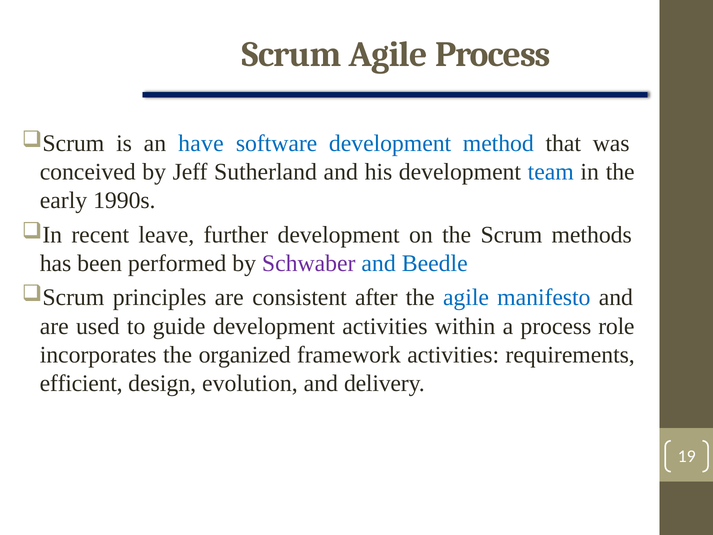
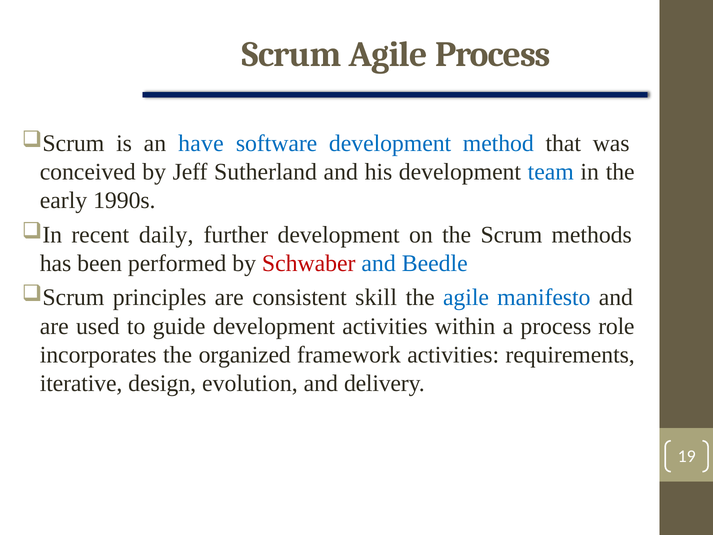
leave: leave -> daily (166, 235)
Schwaber colour: purple -> red (309, 263)
after: after -> skill (376, 298)
efficient: efficient -> iterative (81, 383)
